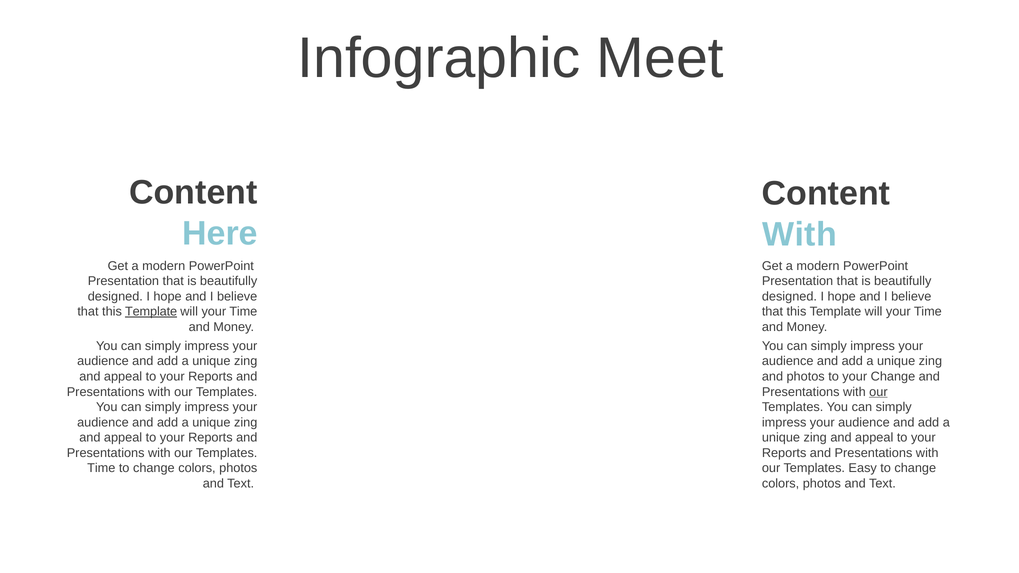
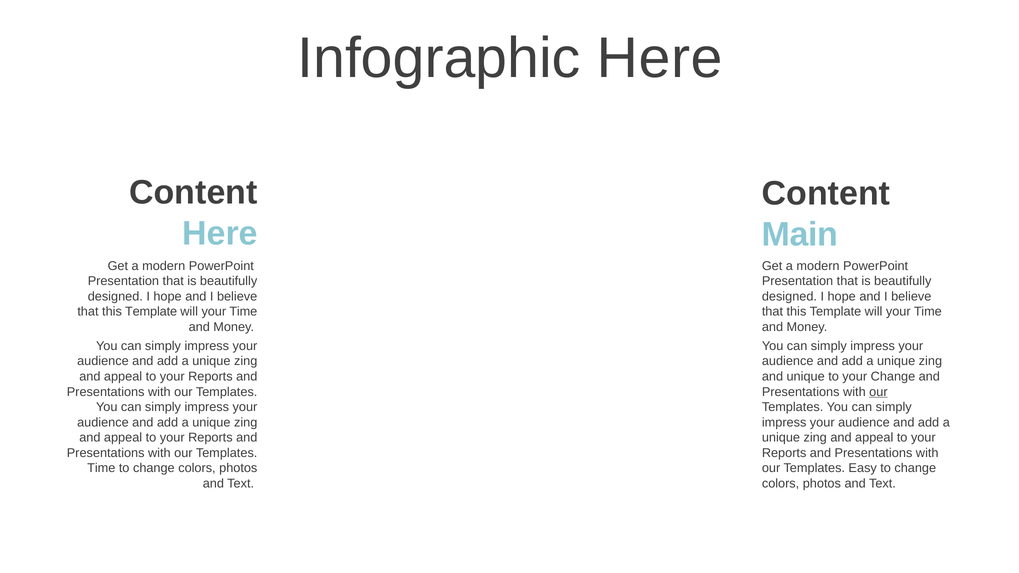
Infographic Meet: Meet -> Here (660, 58)
With: With -> Main (800, 234)
Template underline: present -> none (151, 312)
and photos: photos -> unique (806, 377)
